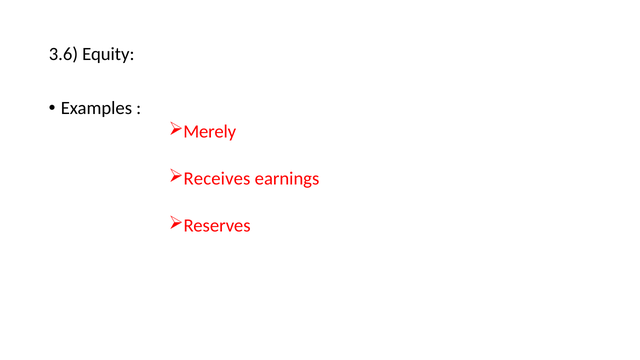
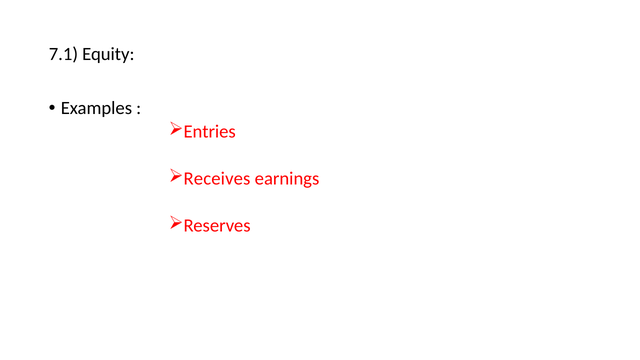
3.6: 3.6 -> 7.1 (63, 54)
Merely: Merely -> Entries (210, 132)
